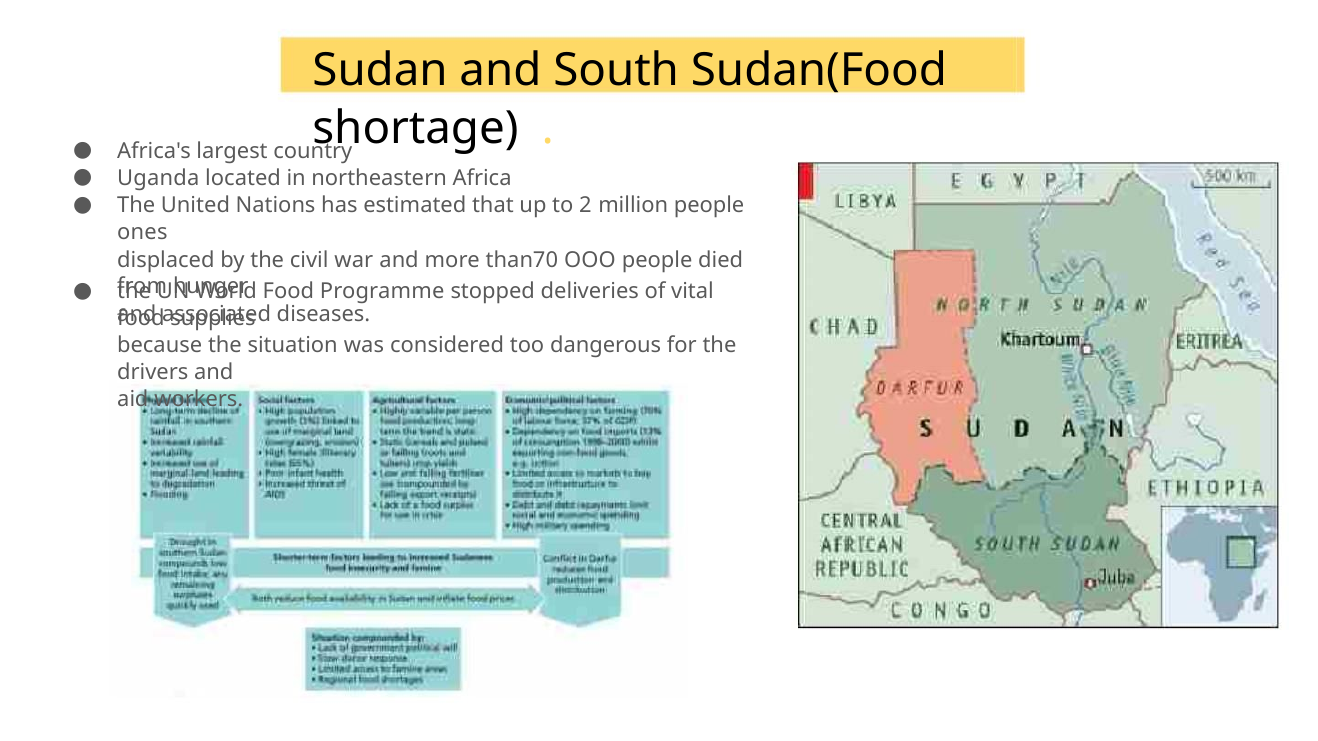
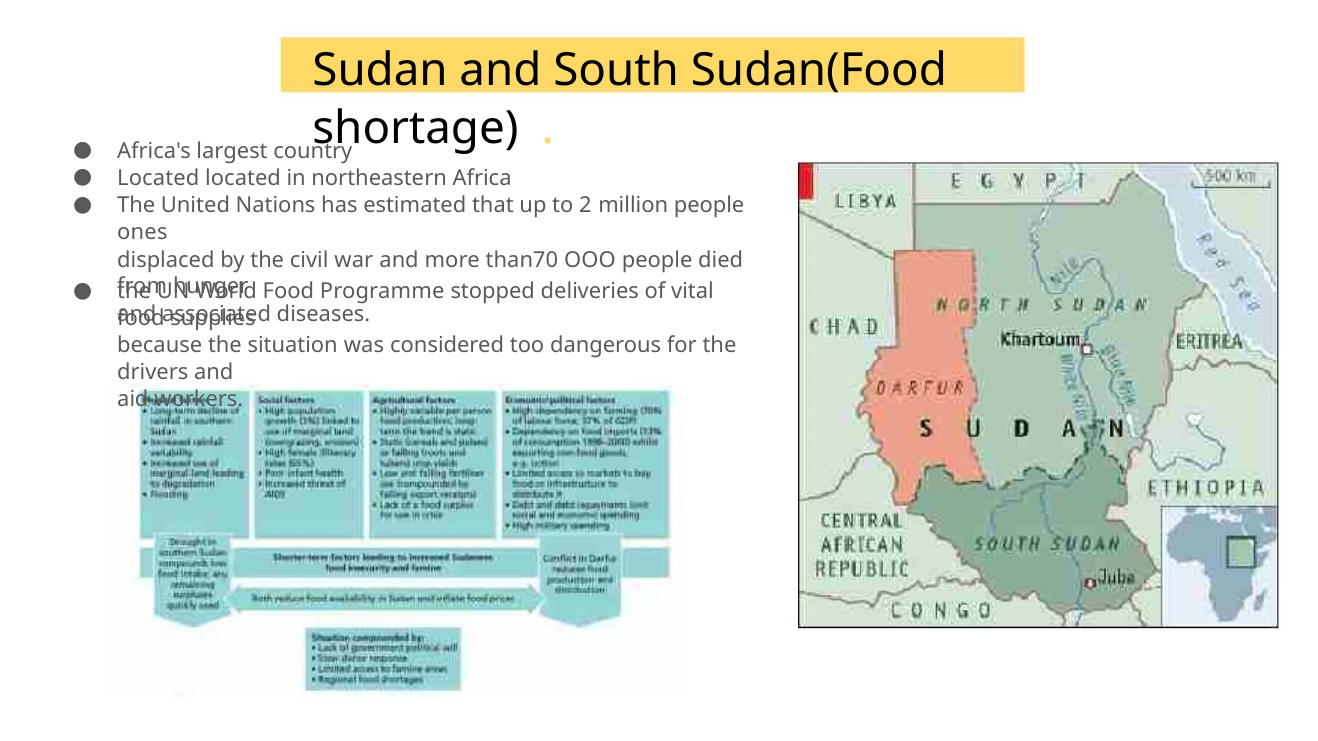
Uganda: Uganda -> Located (158, 178)
